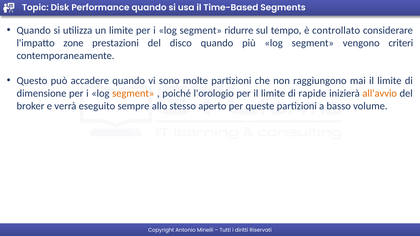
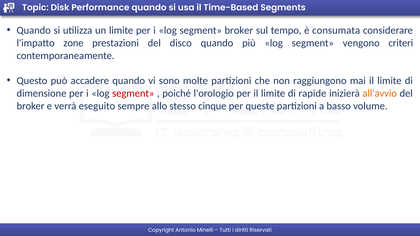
segment ridurre: ridurre -> broker (239, 30)
controllato: controllato -> consumata (336, 30)
segment colour: orange -> red (133, 93)
aperto: aperto -> cinque (212, 106)
